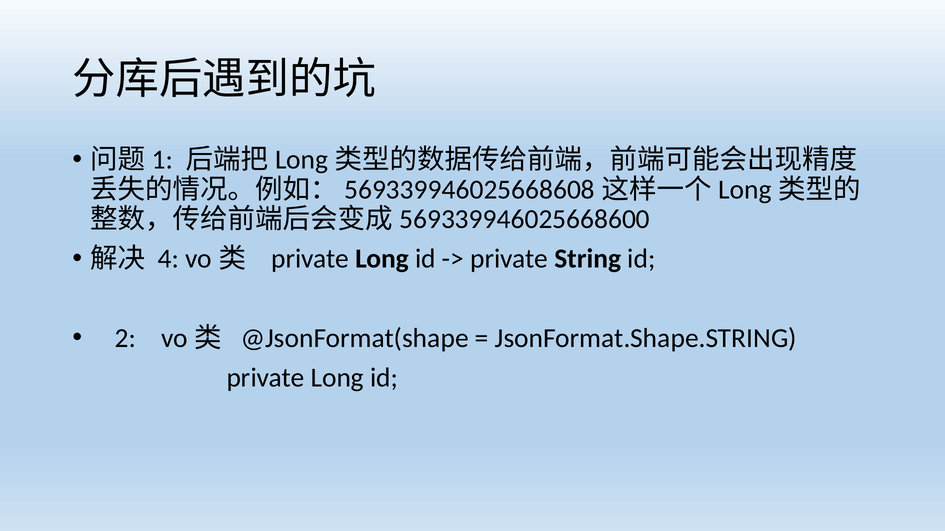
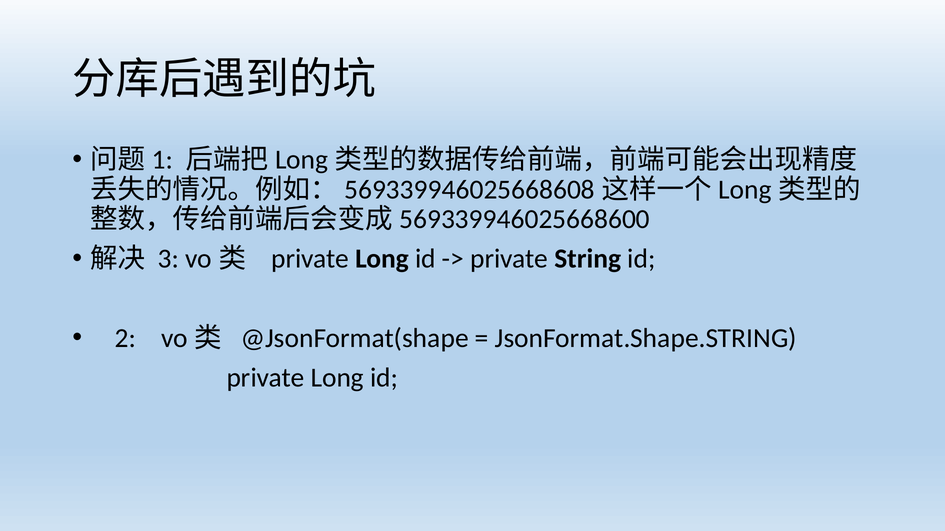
4: 4 -> 3 (169, 259)
